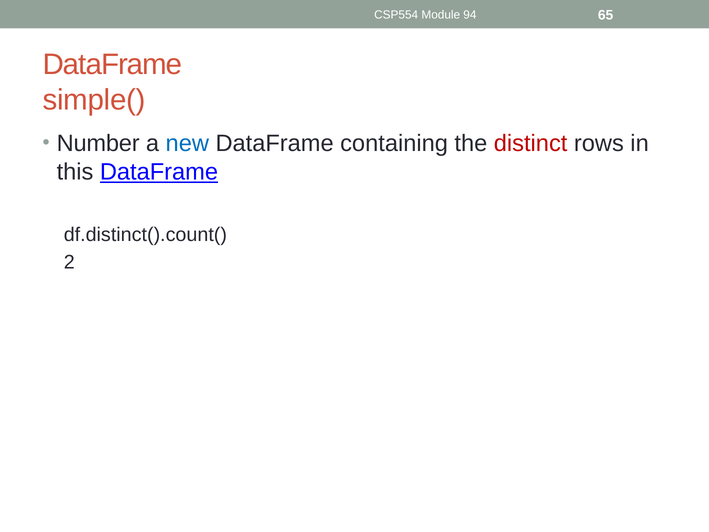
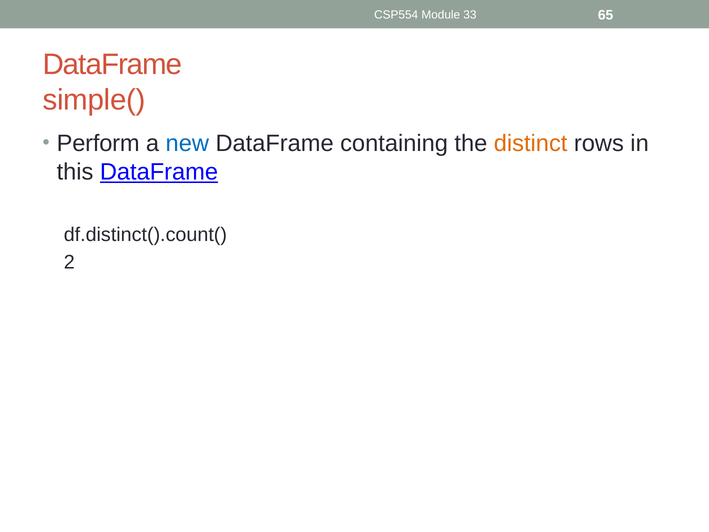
94: 94 -> 33 (470, 15)
Number: Number -> Perform (98, 143)
distinct colour: red -> orange (531, 143)
